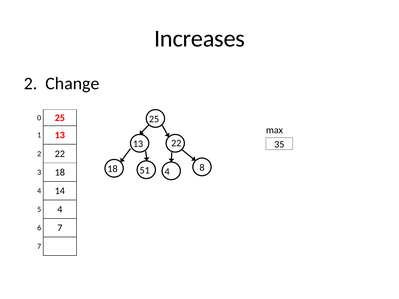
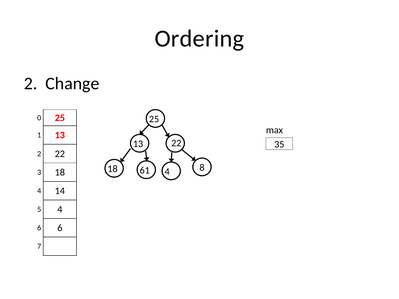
Increases: Increases -> Ordering (199, 39)
51: 51 -> 61 (145, 170)
6 7: 7 -> 6 (60, 228)
